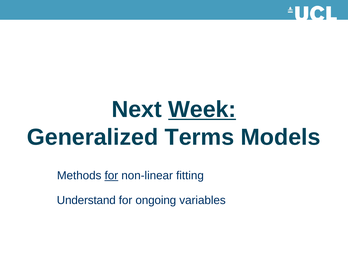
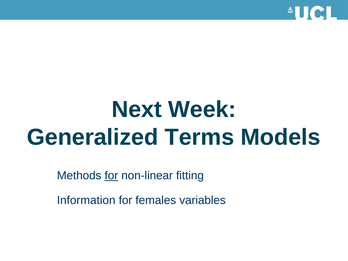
Week underline: present -> none (202, 109)
Understand: Understand -> Information (86, 200)
ongoing: ongoing -> females (156, 200)
